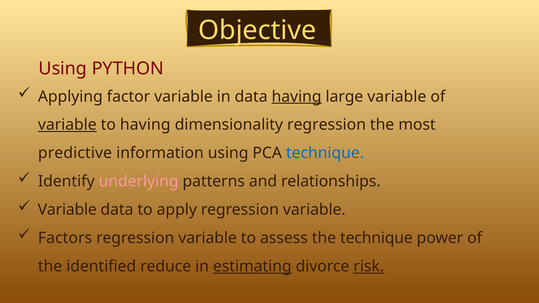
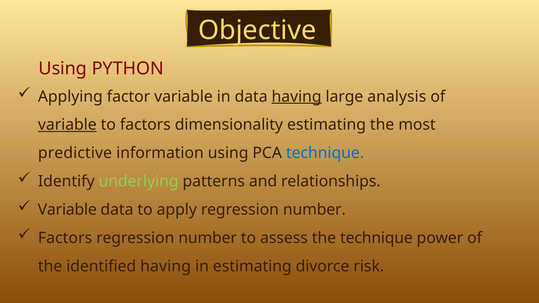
large variable: variable -> analysis (397, 97)
to having: having -> factors (145, 125)
dimensionality regression: regression -> estimating (327, 125)
underlying colour: pink -> light green (139, 182)
apply regression variable: variable -> number (314, 210)
variable: variable -> number (208, 238)
identified reduce: reduce -> having (166, 266)
estimating underline: present -> none (252, 266)
risk underline: present -> none (369, 266)
